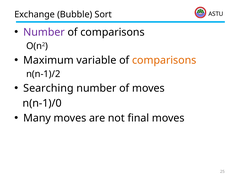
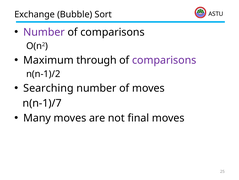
variable: variable -> through (97, 60)
comparisons colour: orange -> purple (164, 60)
n(n-1)/0: n(n-1)/0 -> n(n-1)/7 (42, 103)
